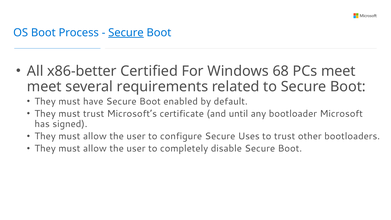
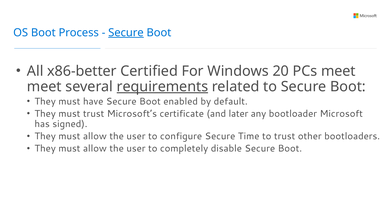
68: 68 -> 20 (281, 71)
requirements underline: none -> present (162, 87)
until: until -> later (238, 114)
Uses: Uses -> Time (249, 136)
